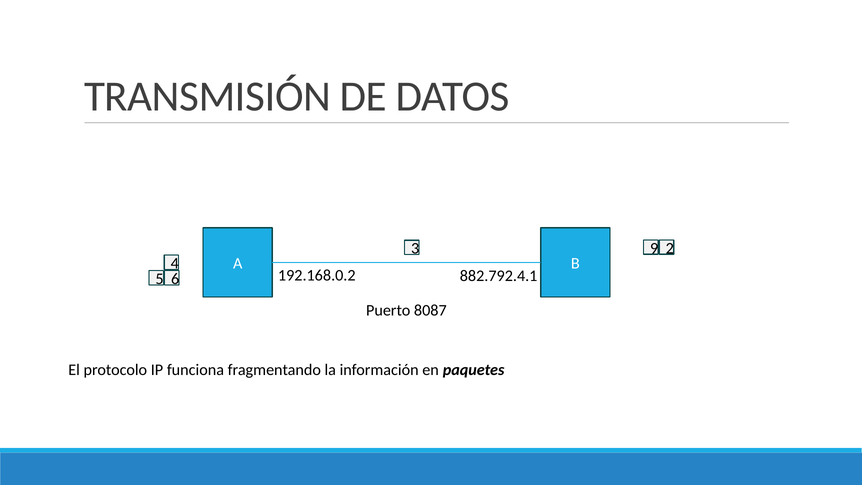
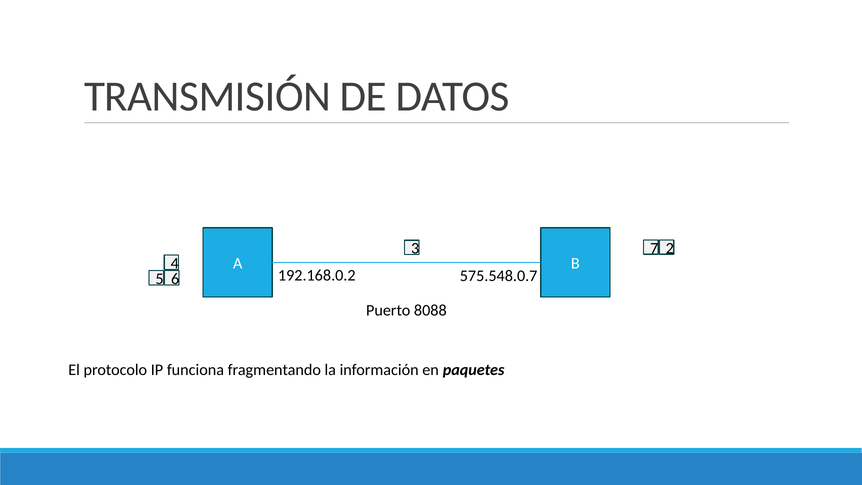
9: 9 -> 7 (654, 248)
882.792.4.1: 882.792.4.1 -> 575.548.0.7 (499, 276)
8087: 8087 -> 8088 (430, 310)
